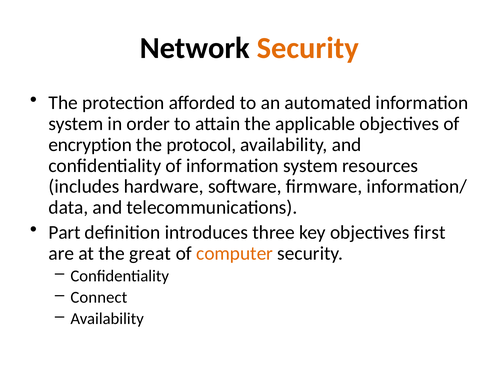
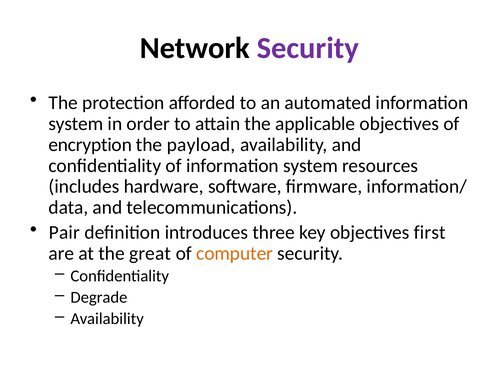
Security colour: orange -> purple (308, 48)
protocol: protocol -> payload (201, 145)
Part: Part -> Pair (64, 233)
Connect: Connect -> Degrade (99, 298)
